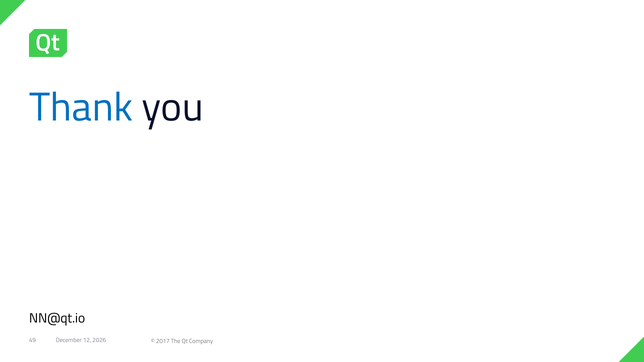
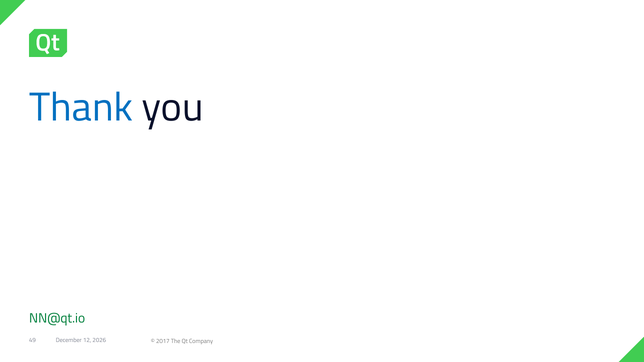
NN@qt.io colour: black -> green (57, 319)
